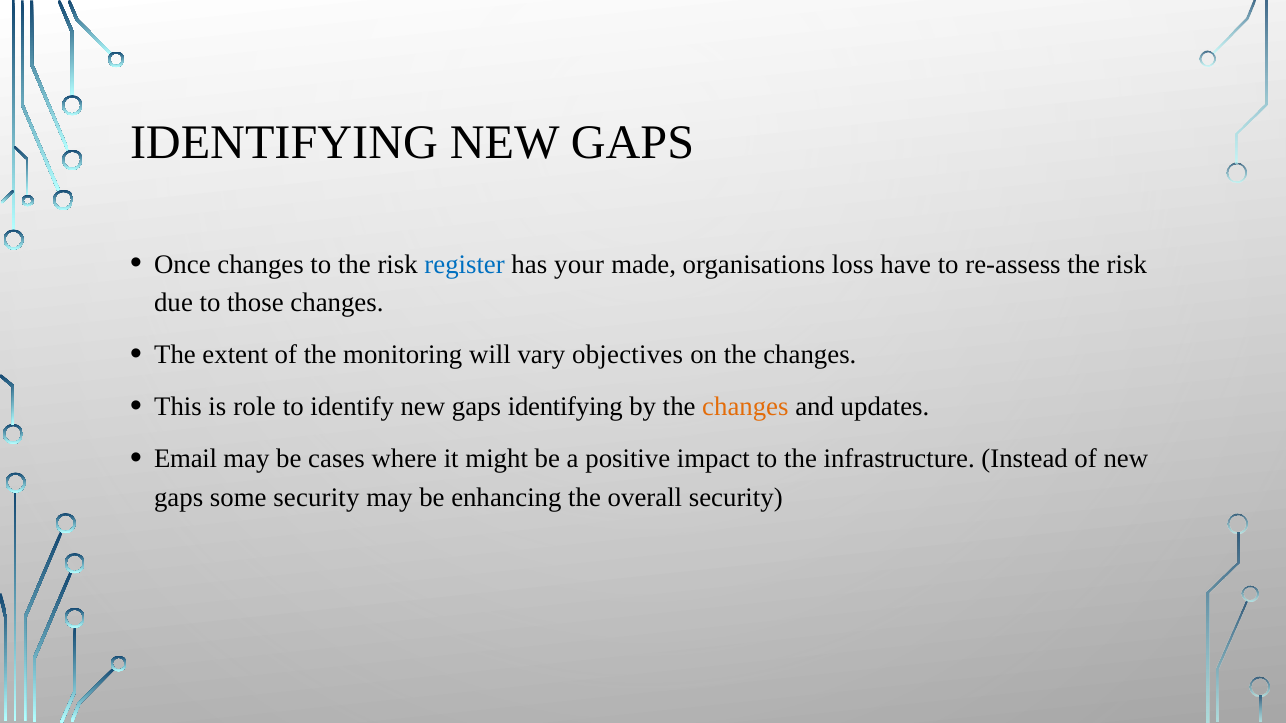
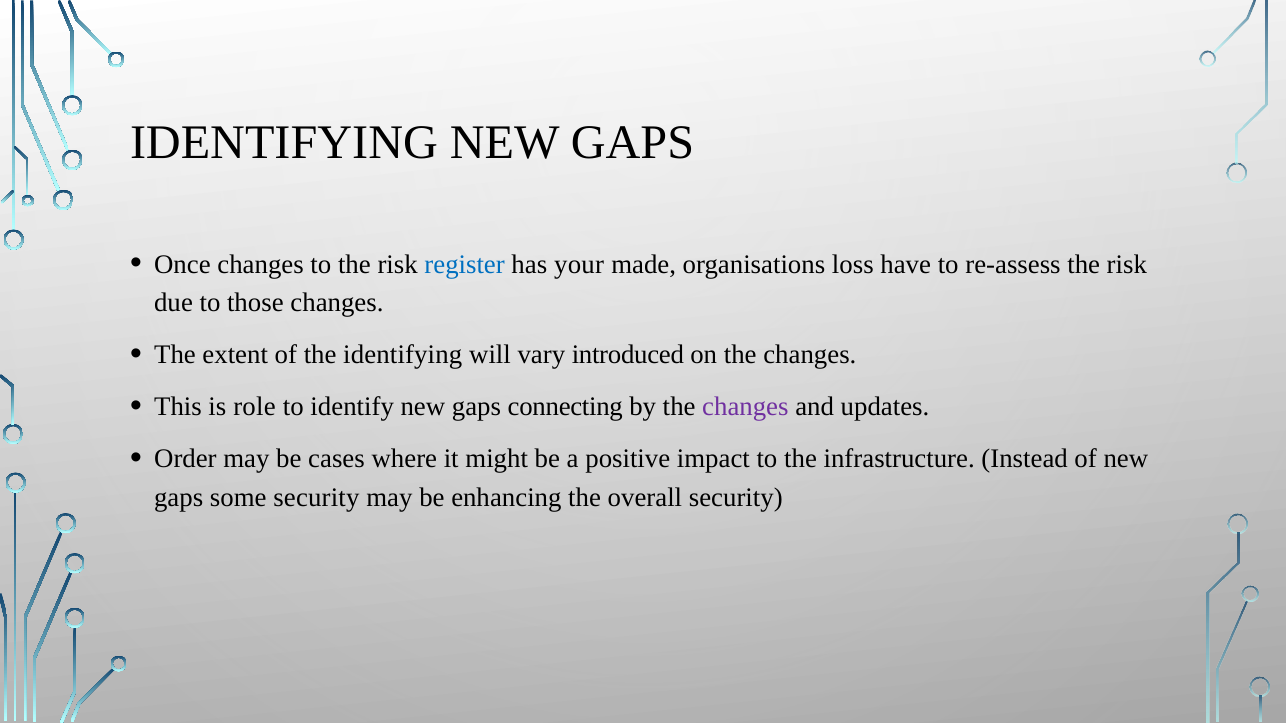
the monitoring: monitoring -> identifying (403, 355)
objectives: objectives -> introduced (628, 355)
gaps identifying: identifying -> connecting (565, 407)
changes colour: orange -> purple (745, 407)
Email: Email -> Order (185, 459)
